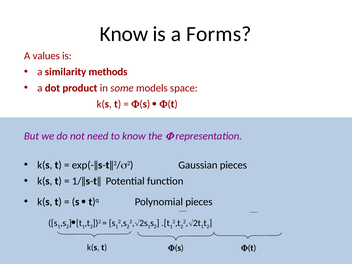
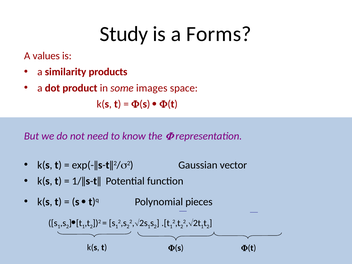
Know: Know -> Study (124, 34)
methods: methods -> products (108, 72)
models: models -> images (152, 88)
Gaussian pieces: pieces -> vector (233, 165)
